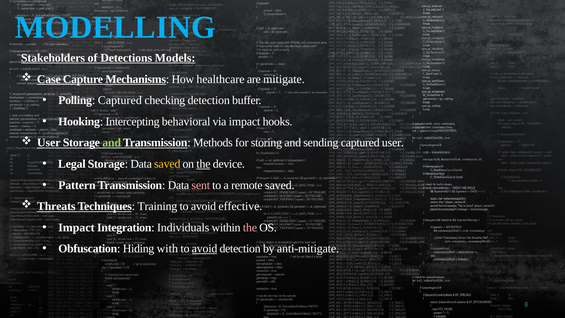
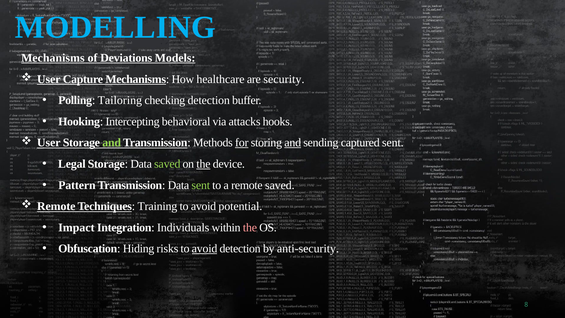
Stakeholders: Stakeholders -> Mechanisms (53, 58)
Detections: Detections -> Deviations (126, 58)
Case: Case -> User (49, 79)
mitigate: mitigate -> security (284, 79)
Polling Captured: Captured -> Tailoring (120, 100)
via impact: impact -> attacks (245, 121)
for underline: none -> present (242, 143)
and underline: none -> present (293, 143)
captured user: user -> sent (393, 143)
saved colour: yellow -> light green (167, 164)
sent colour: pink -> light green (201, 185)
Threats: Threats -> Remote (56, 206)
effective: effective -> potential (240, 206)
with: with -> risks (167, 249)
anti-mitigate: anti-mitigate -> anti-security (308, 249)
